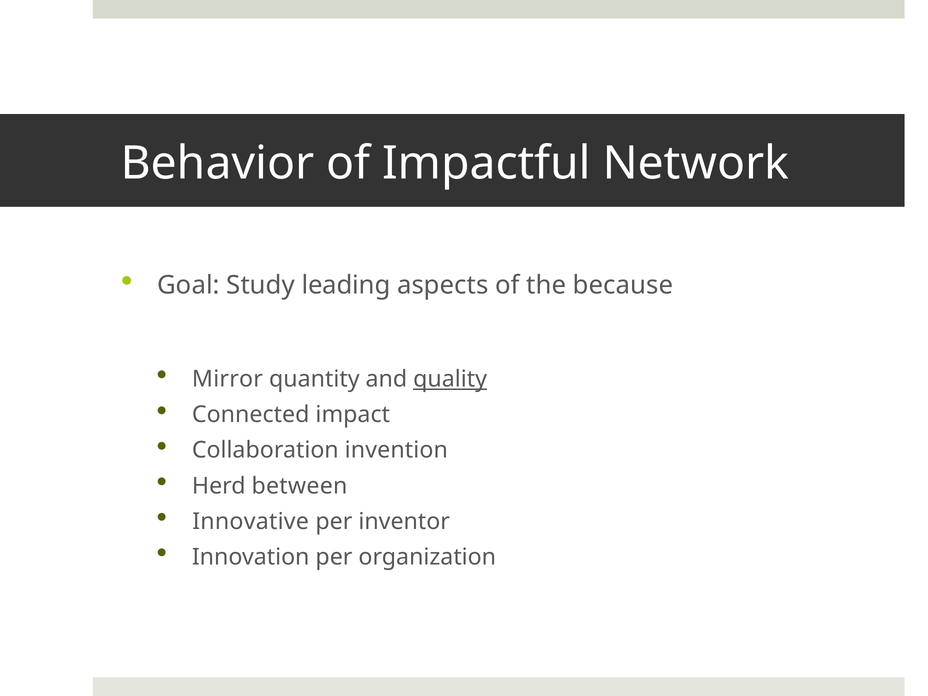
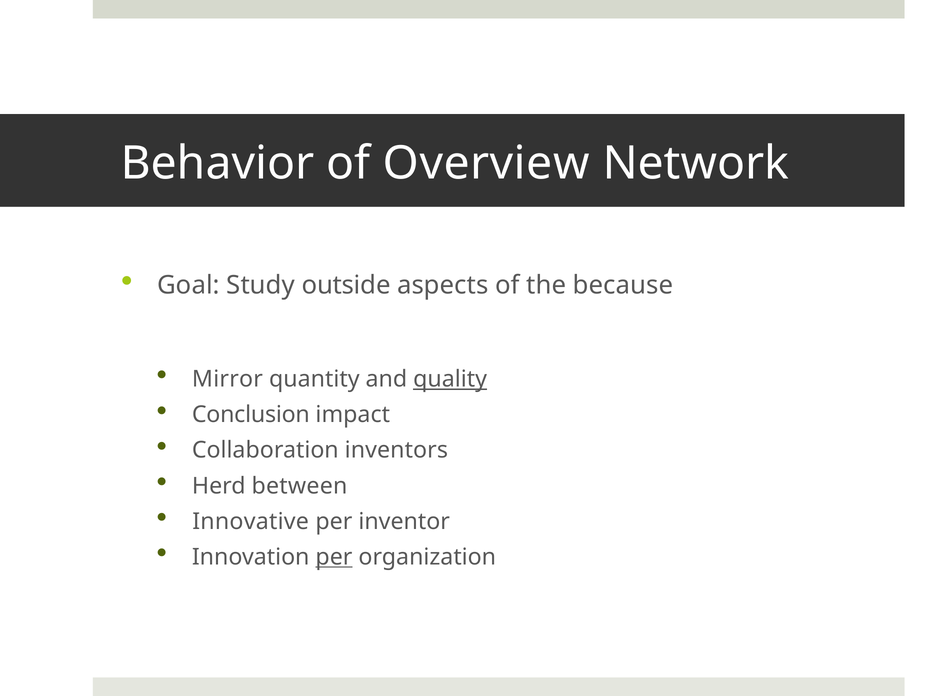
Impactful: Impactful -> Overview (486, 164)
leading: leading -> outside (346, 285)
Connected: Connected -> Conclusion (251, 415)
invention: invention -> inventors (396, 450)
per underline: none -> present (334, 557)
